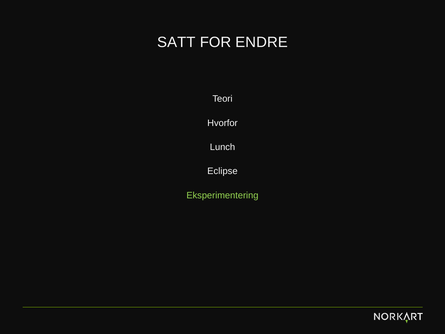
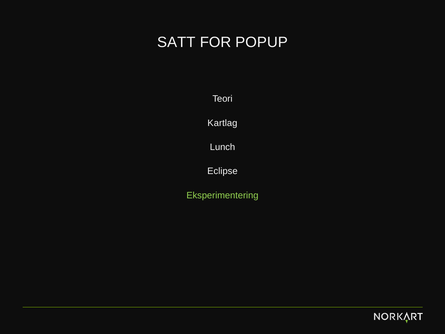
ENDRE: ENDRE -> POPUP (262, 42)
Hvorfor: Hvorfor -> Kartlag (222, 123)
